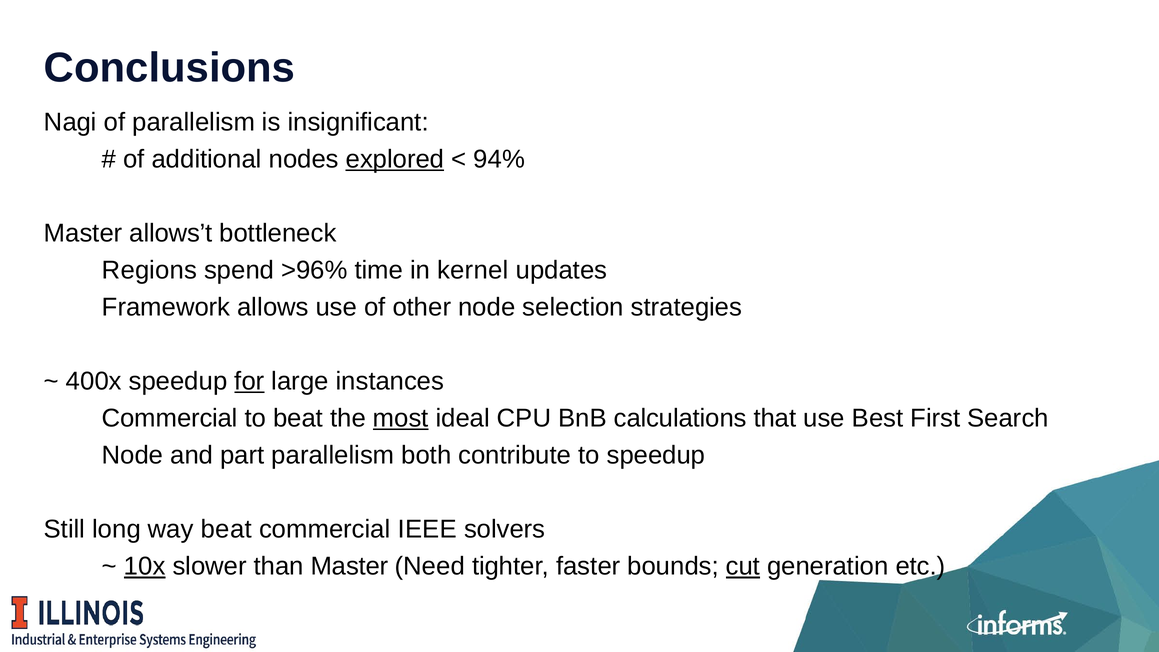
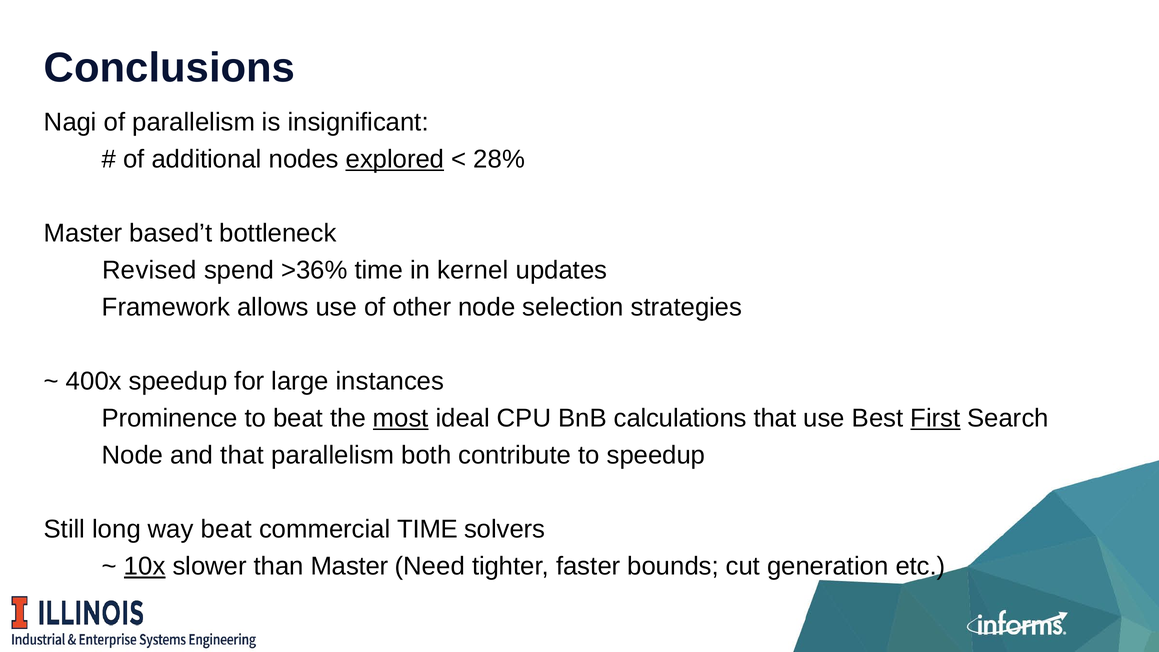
94%: 94% -> 28% (499, 159)
allows’t: allows’t -> based’t (171, 233)
Regions: Regions -> Revised (149, 270)
>96%: >96% -> >36% (314, 270)
for underline: present -> none (249, 381)
Commercial: Commercial -> Prominence (170, 418)
First underline: none -> present (935, 418)
and part: part -> that (242, 455)
commercial IEEE: IEEE -> TIME (428, 529)
cut underline: present -> none (743, 566)
